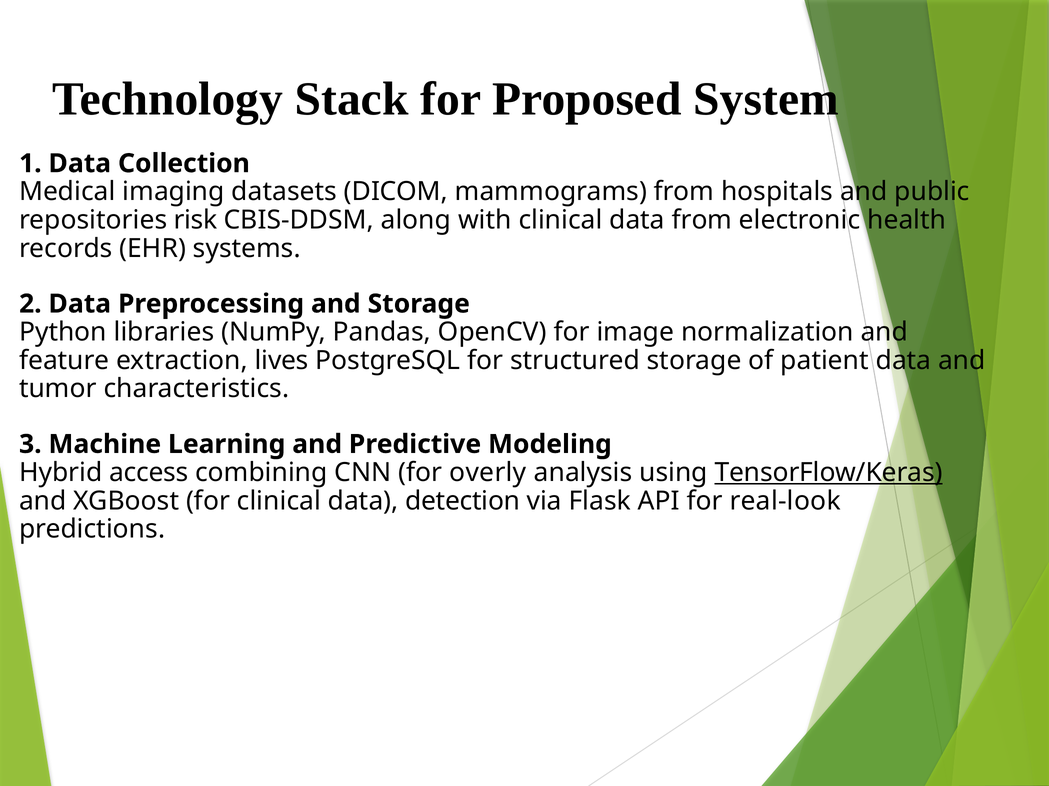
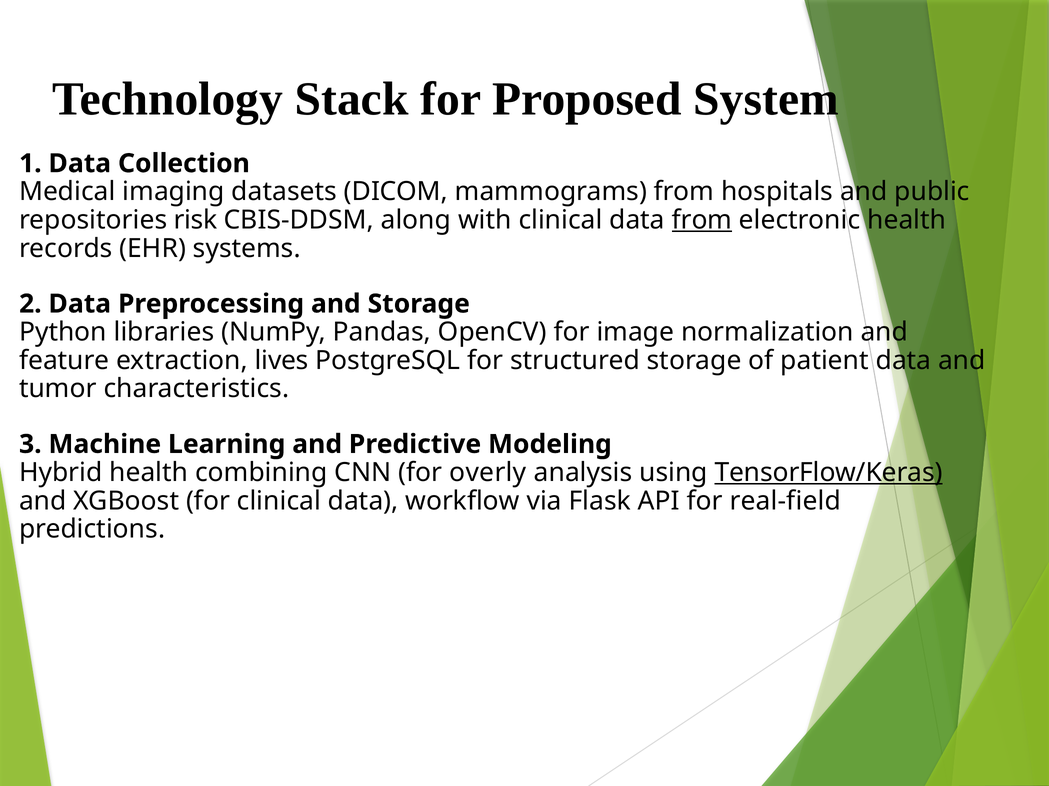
from underline: none -> present (702, 220)
Hybrid access: access -> health (149, 473)
detection: detection -> workflow (463, 501)
real-look: real-look -> real-field (785, 501)
